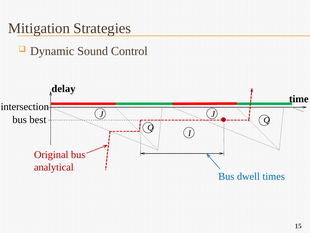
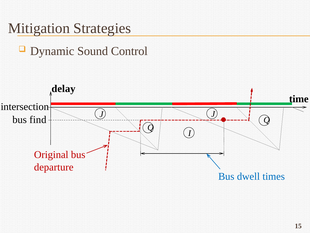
best: best -> find (38, 120)
analytical: analytical -> departure (54, 167)
